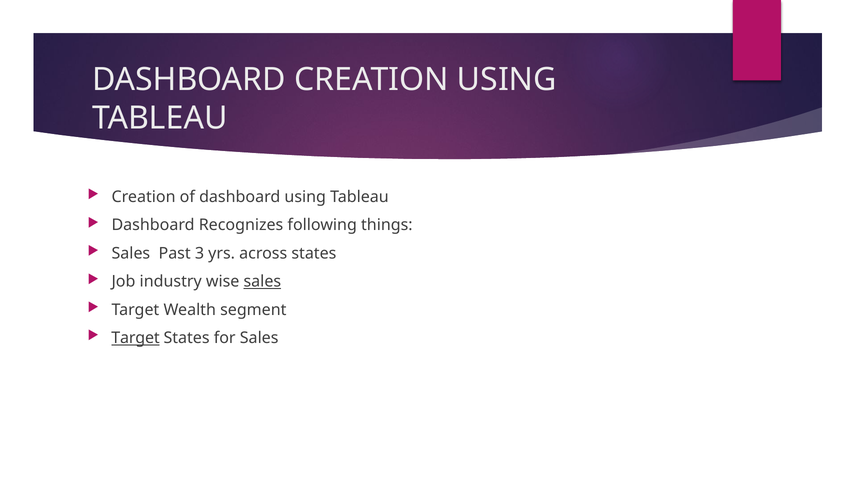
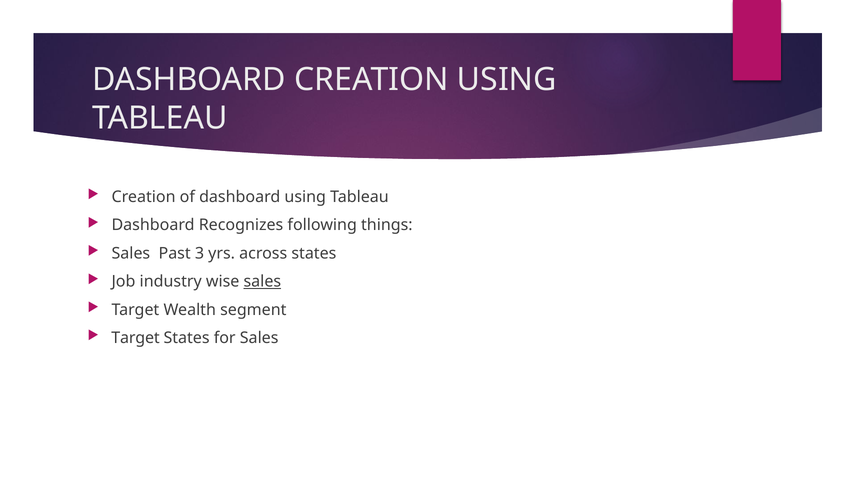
Target underline: present -> none (136, 338)
